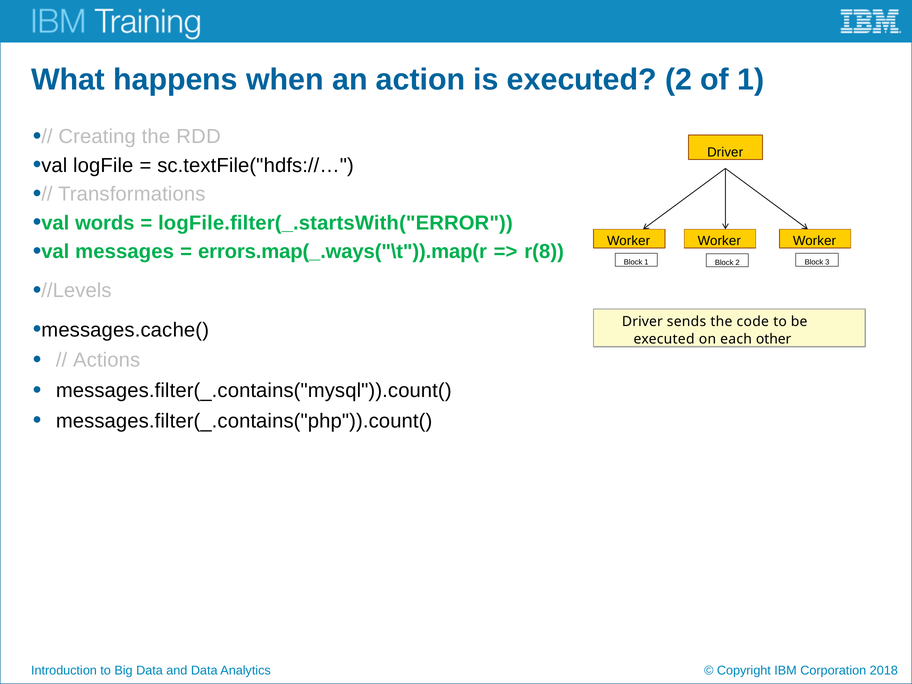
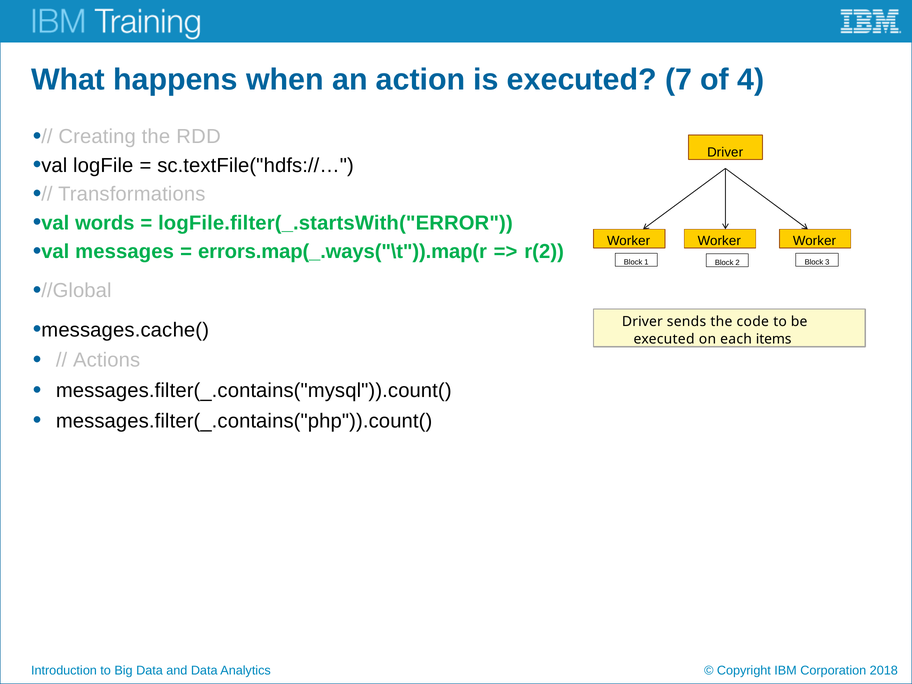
executed 2: 2 -> 7 (679, 80)
of 1: 1 -> 4 (751, 80)
r(8: r(8 -> r(2 (544, 252)
//Levels: //Levels -> //Global (76, 291)
other: other -> items (774, 339)
